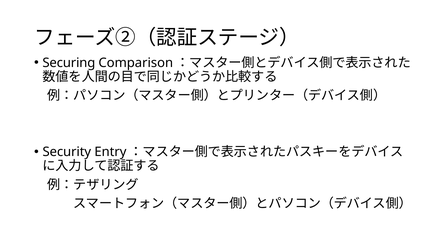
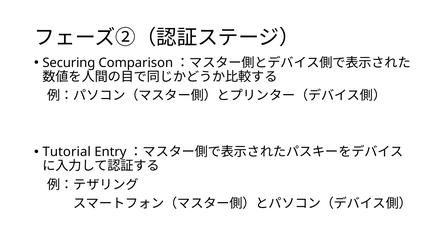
Security: Security -> Tutorial (67, 152)
